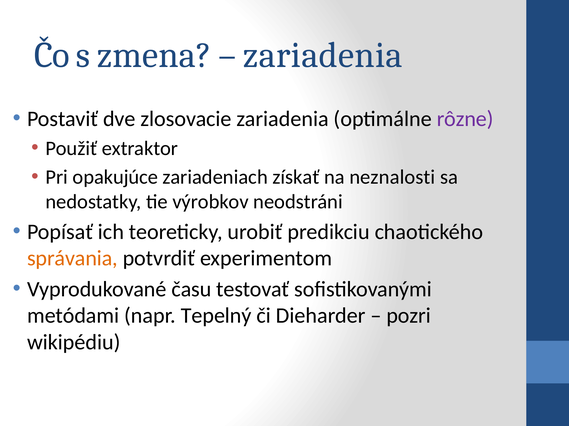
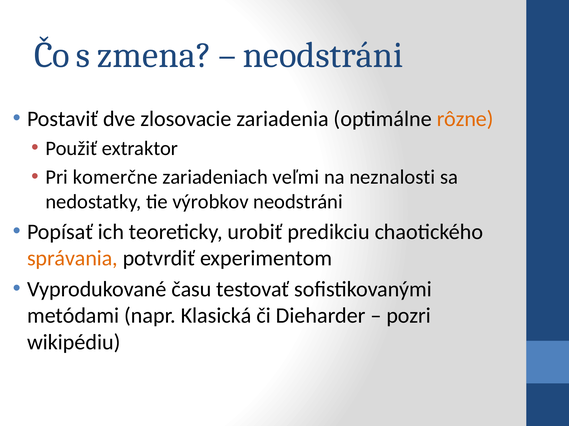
zariadenia: zariadenia -> neodstráni (323, 55)
rôzne colour: purple -> orange (465, 119)
opakujúce: opakujúce -> komerčne (115, 177)
získať: získať -> veľmi (296, 177)
Tepelný: Tepelný -> Klasická (216, 316)
